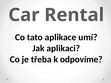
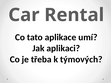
odpovíme: odpovíme -> týmových (81, 60)
